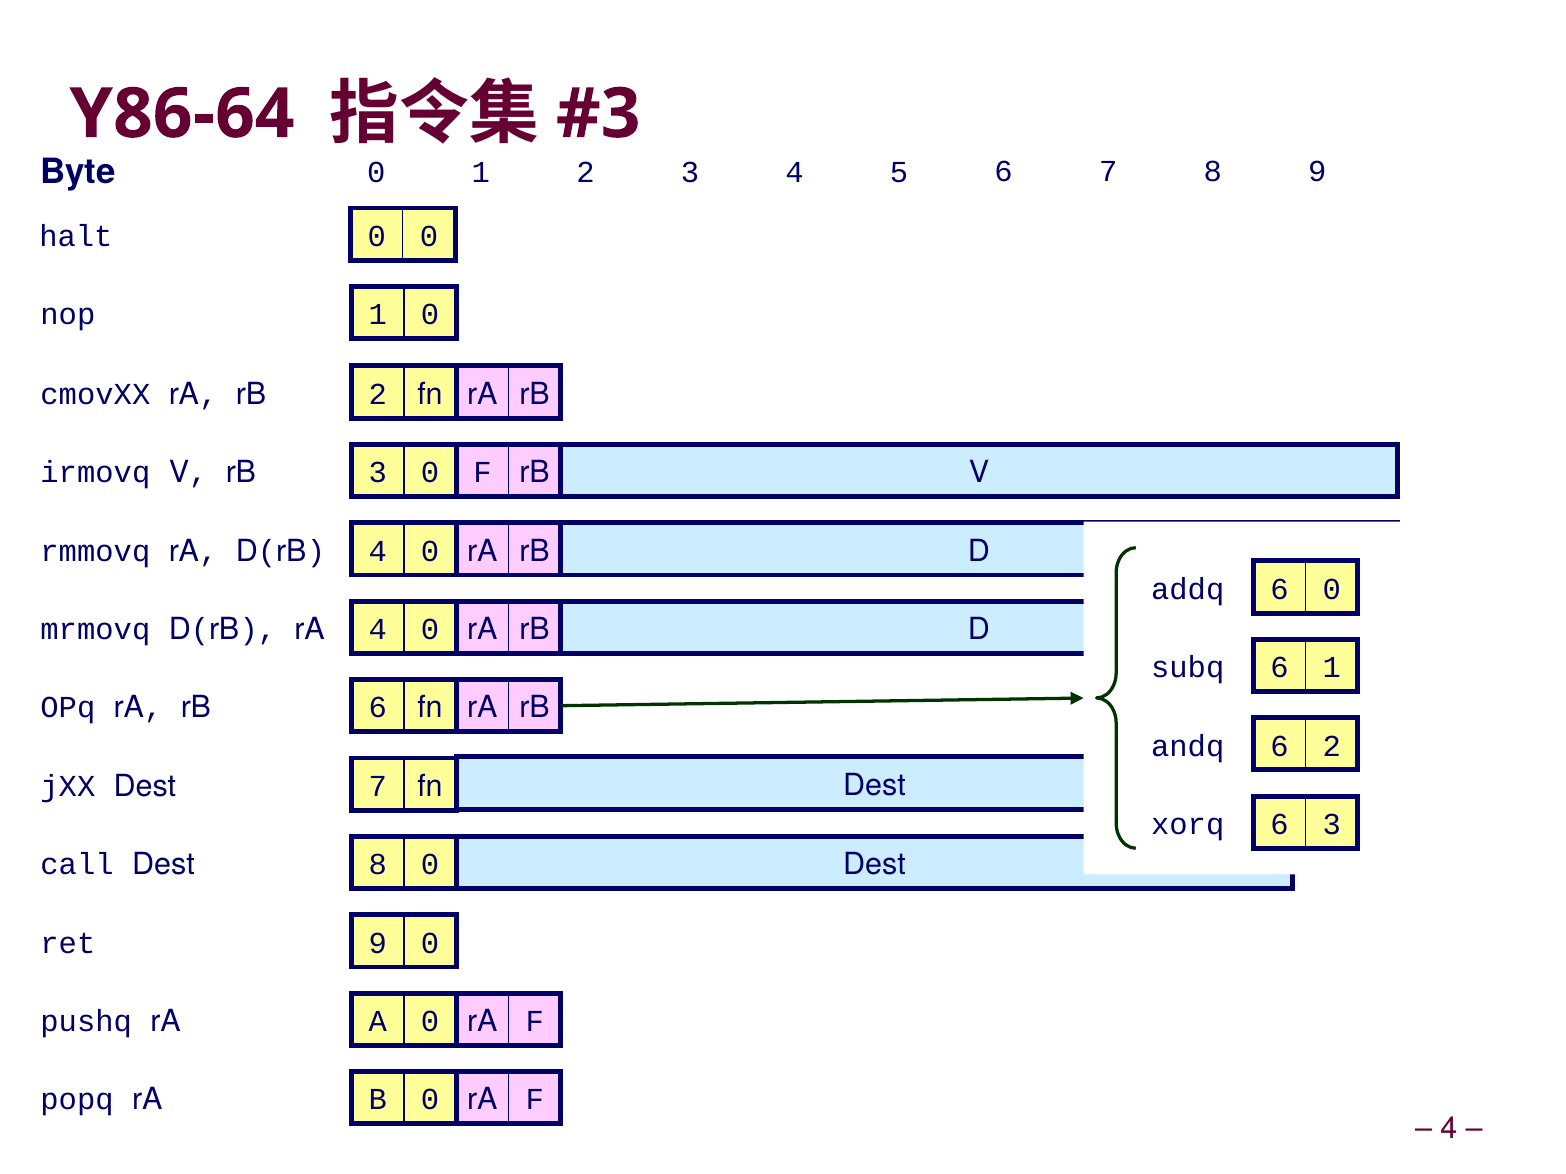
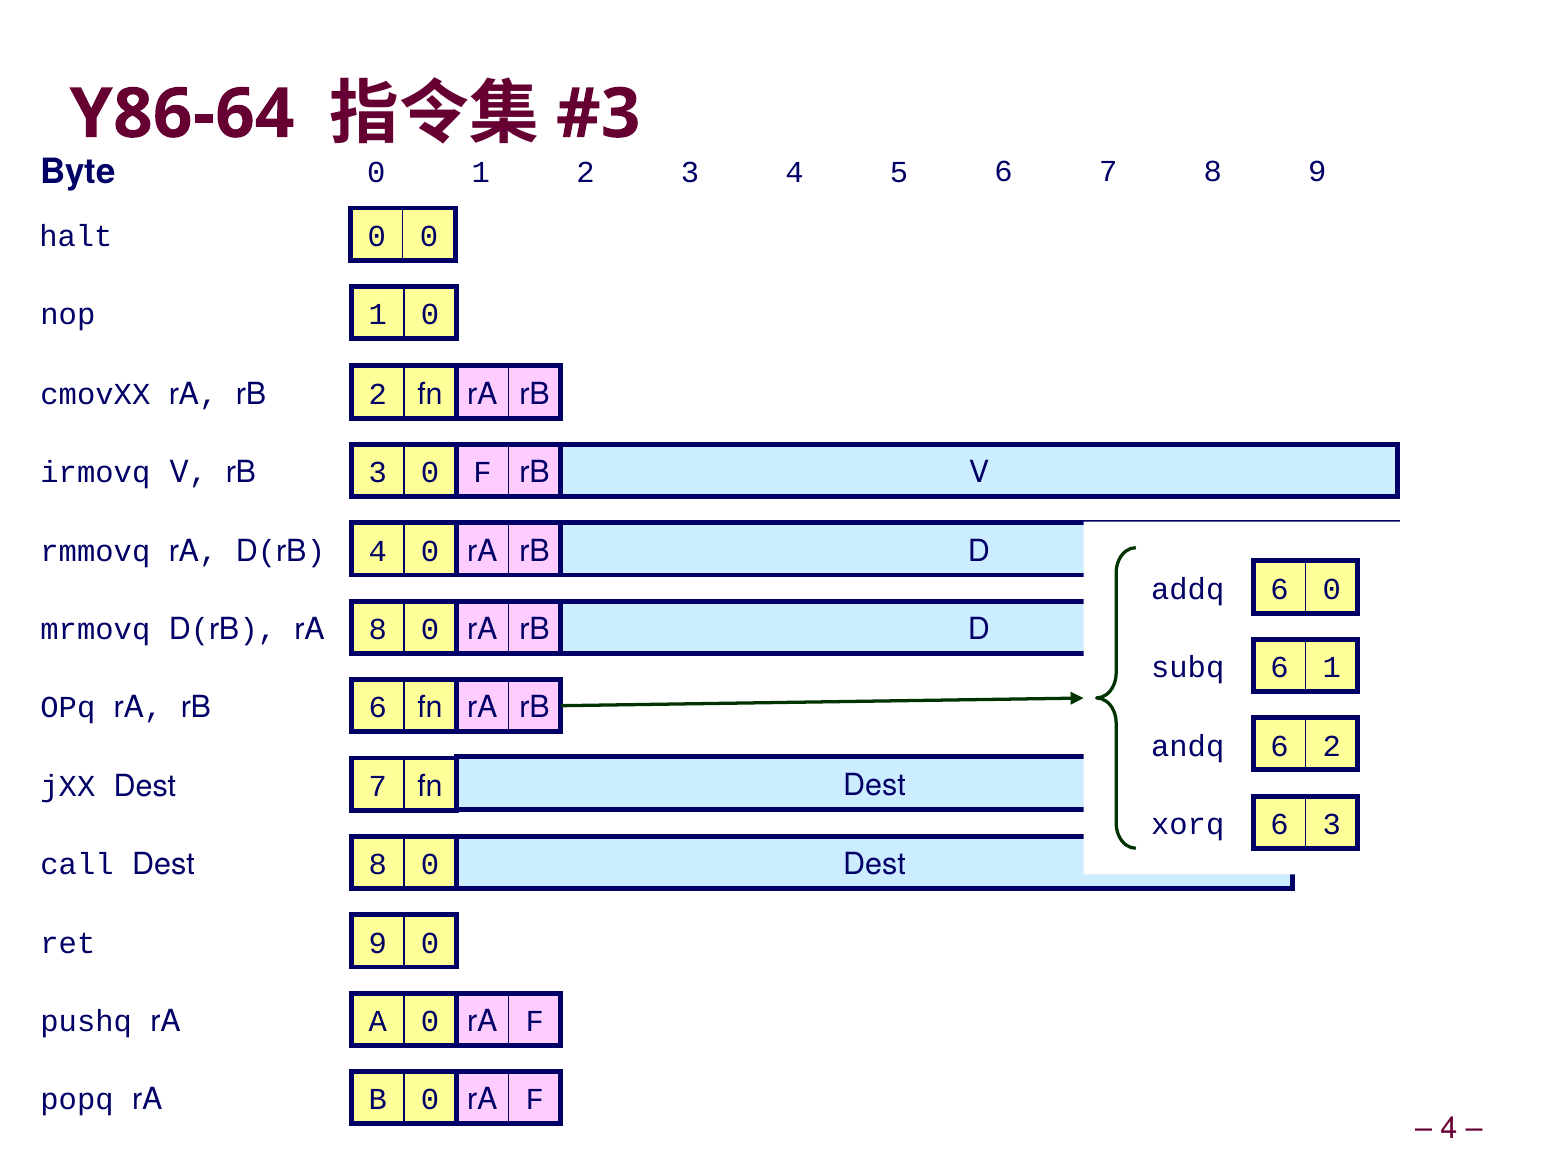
rA 4: 4 -> 8 (378, 629)
